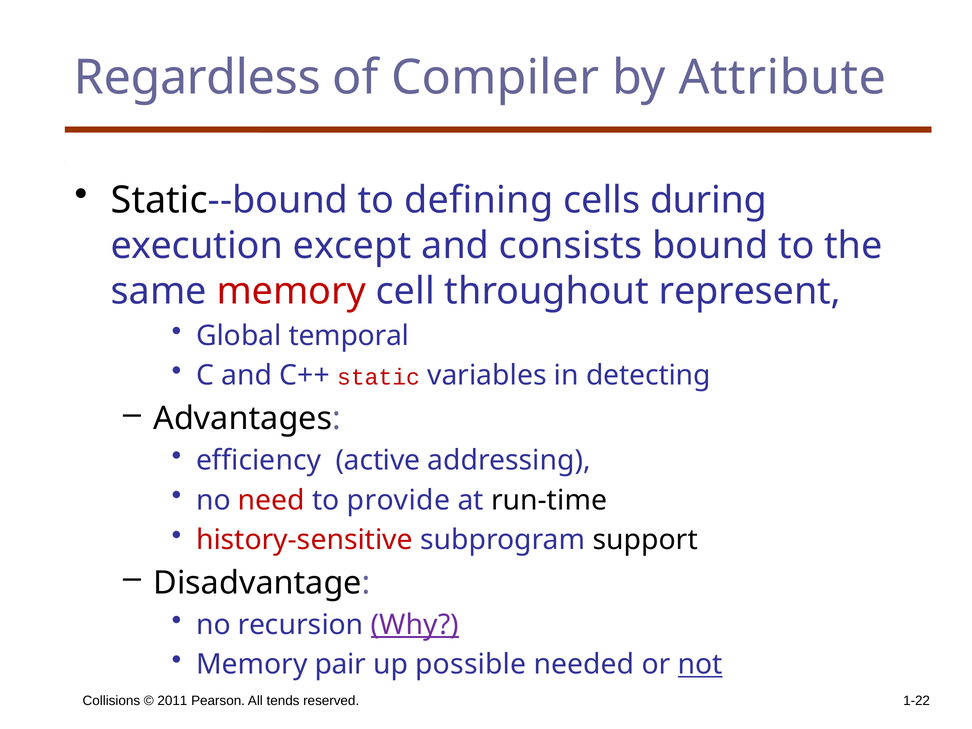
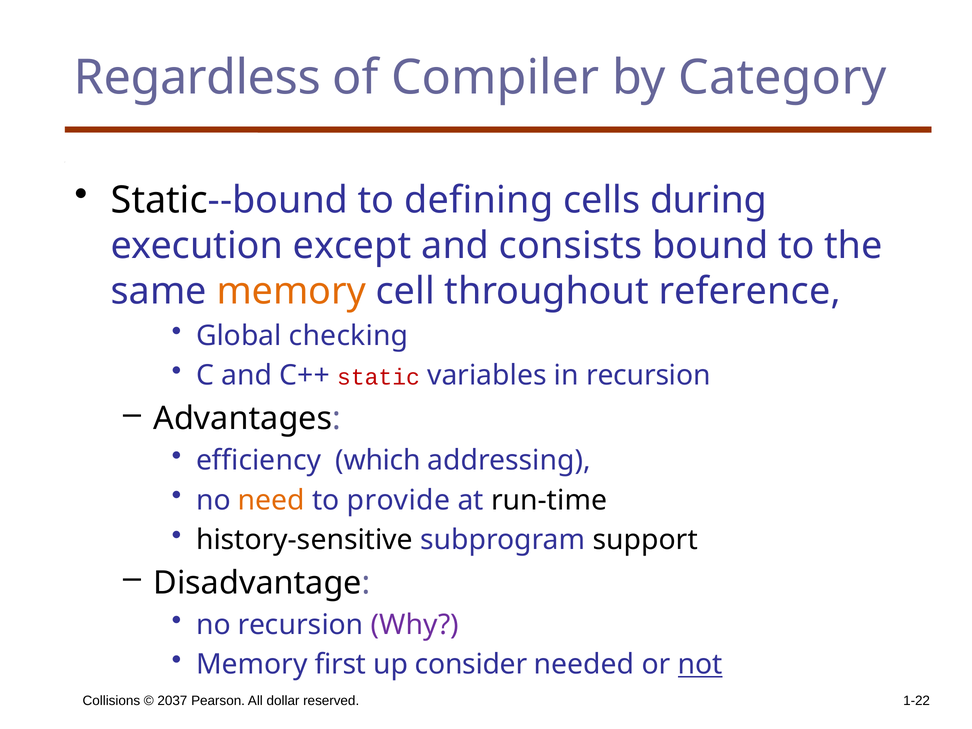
Attribute: Attribute -> Category (782, 78)
memory colour: red -> orange (291, 291)
represent: represent -> reference (750, 291)
temporal: temporal -> checking (349, 336)
in detecting: detecting -> recursion (648, 375)
active: active -> which (378, 460)
need colour: red -> orange (271, 500)
history-sensitive colour: red -> black (304, 540)
Why underline: present -> none (415, 625)
pair: pair -> first (340, 665)
possible: possible -> consider (471, 665)
2011: 2011 -> 2037 (172, 701)
tends: tends -> dollar (283, 701)
